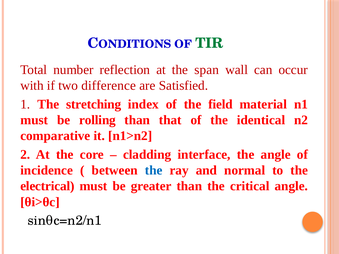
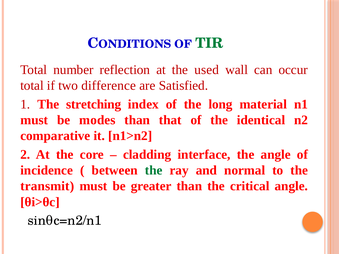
span: span -> used (207, 70)
with: with -> total (32, 86)
field: field -> long (220, 104)
rolling: rolling -> modes (97, 120)
the colour: blue -> green (154, 170)
electrical: electrical -> transmit (47, 186)
